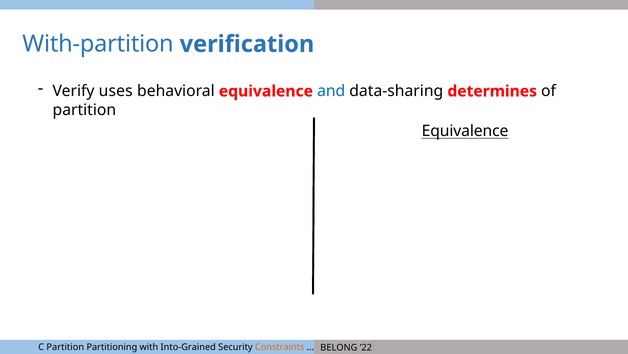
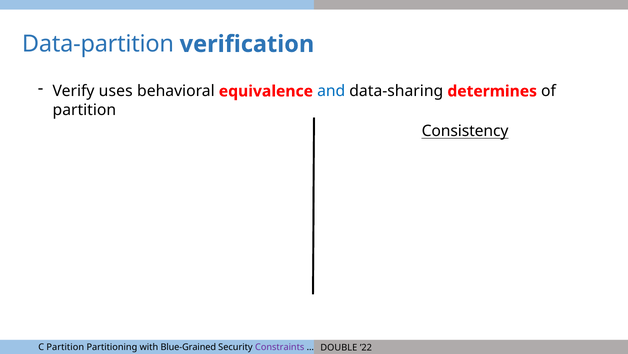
With-partition: With-partition -> Data-partition (98, 44)
Equivalence: Equivalence -> Consistency (465, 131)
Into-Grained: Into-Grained -> Blue-Grained (188, 347)
Constraints colour: orange -> purple (280, 347)
BELONG: BELONG -> DOUBLE (339, 347)
